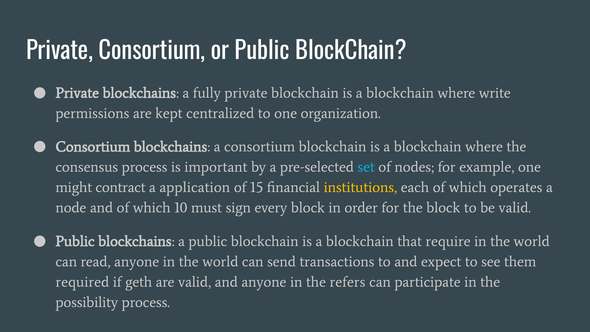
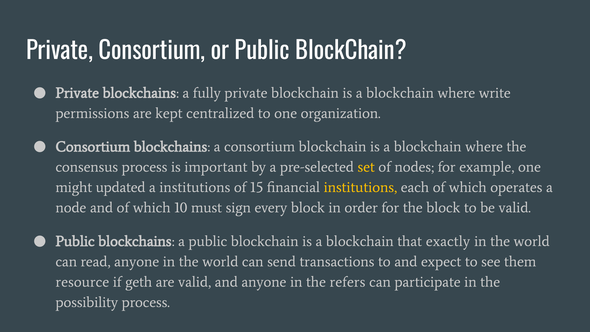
set colour: light blue -> yellow (366, 167)
contract: contract -> updated (121, 187)
a application: application -> institutions (195, 187)
require: require -> exactly (448, 241)
required: required -> resource (82, 282)
